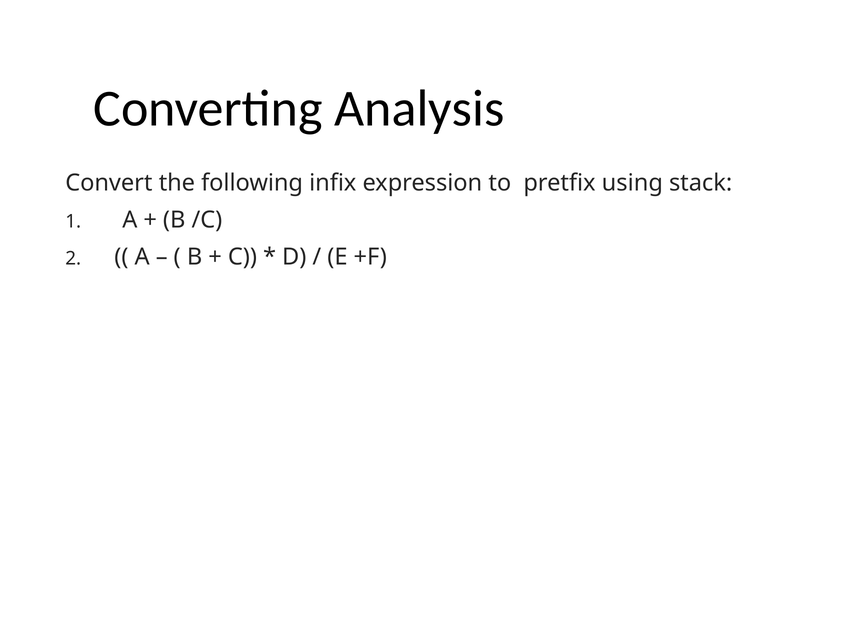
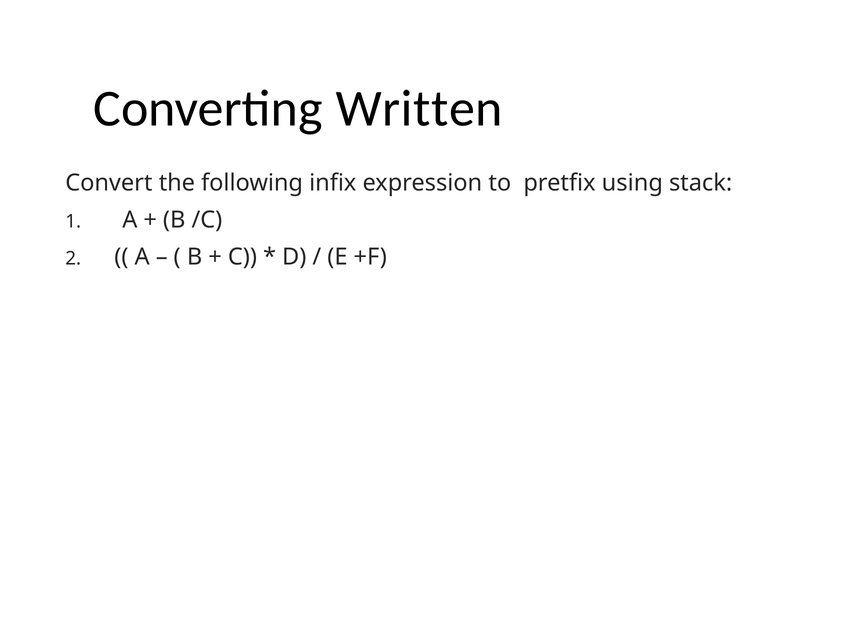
Analysis: Analysis -> Written (419, 109)
